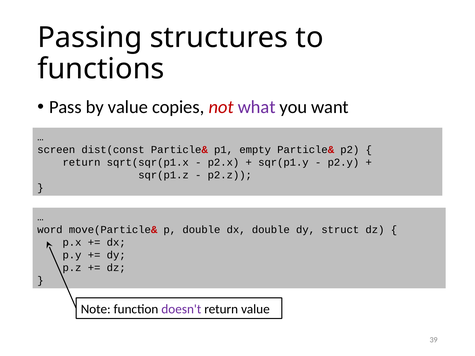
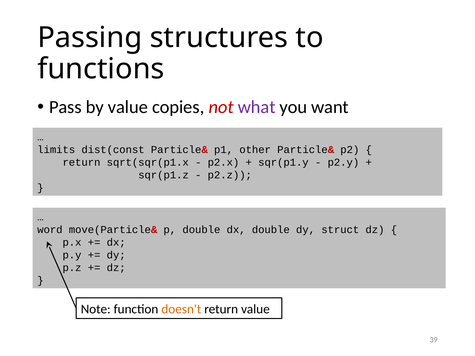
screen: screen -> limits (56, 150)
empty: empty -> other (255, 150)
doesn't colour: purple -> orange (181, 309)
